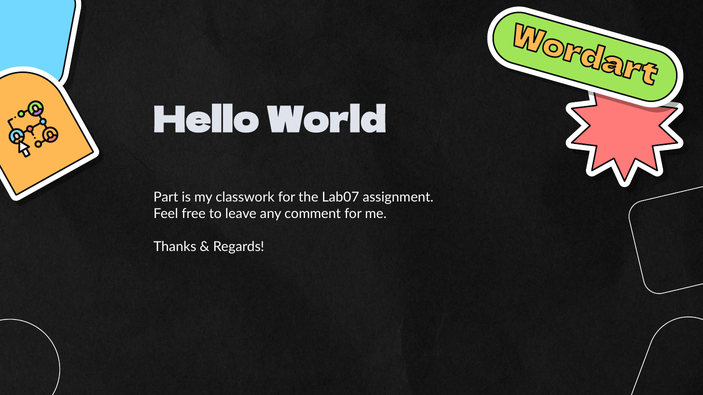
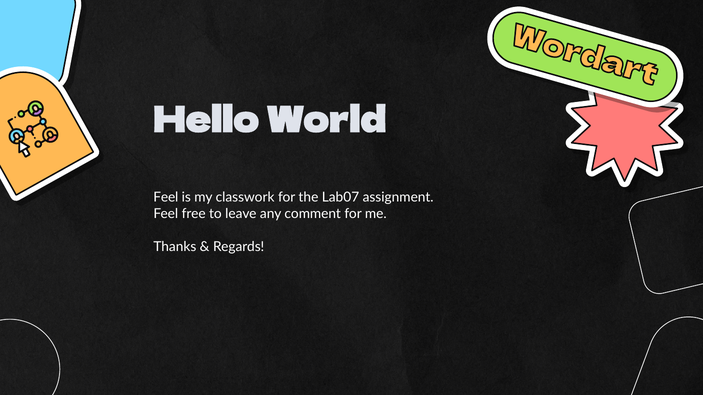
Part: Part -> Feel (166, 198)
